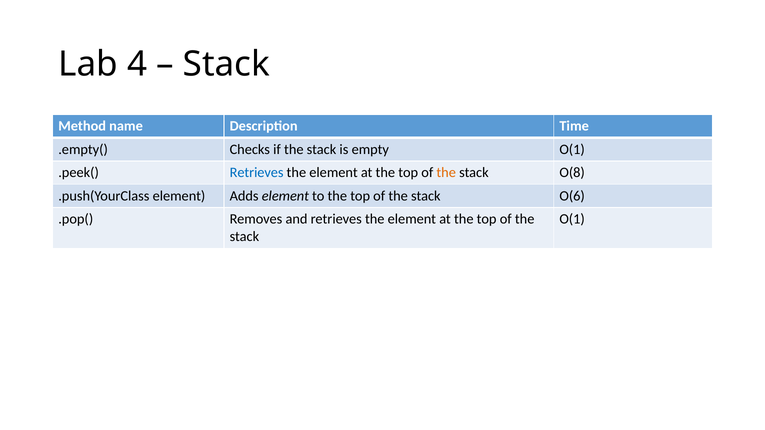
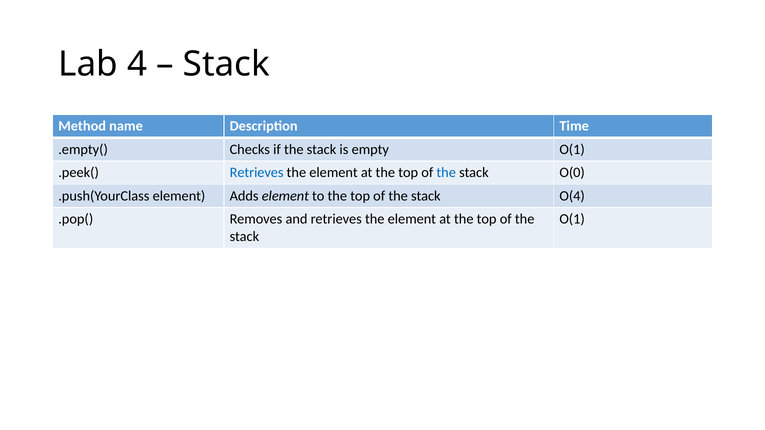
the colour: orange -> blue (446, 173)
O(8: O(8 -> O(0 (572, 173)
O(6: O(6 -> O(4 (572, 196)
